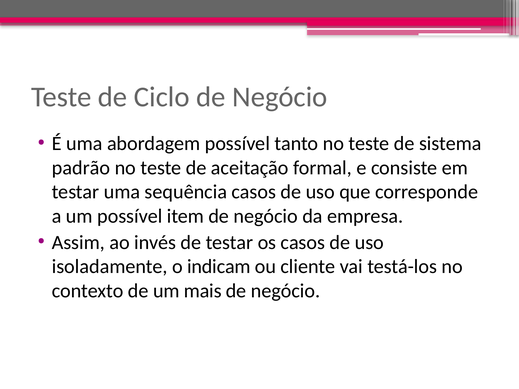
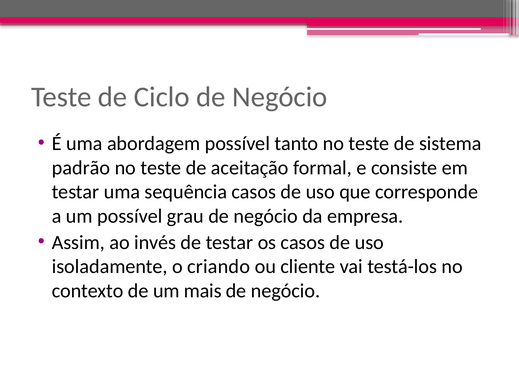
item: item -> grau (185, 216)
indicam: indicam -> criando (219, 267)
